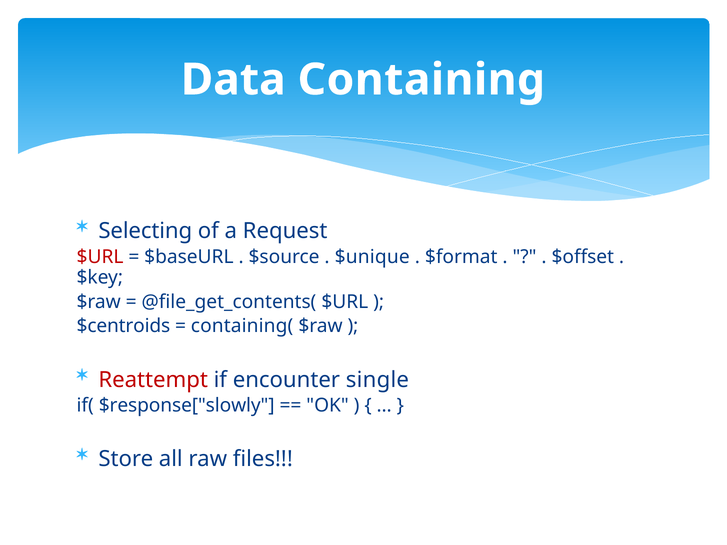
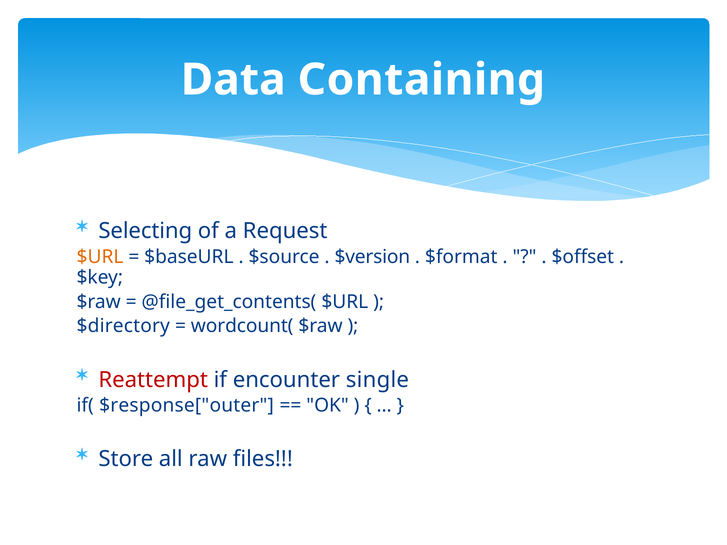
$URL colour: red -> orange (100, 257)
$unique: $unique -> $version (372, 257)
$centroids: $centroids -> $directory (123, 326)
containing(: containing( -> wordcount( (242, 326)
$response["slowly: $response["slowly -> $response["outer (187, 405)
